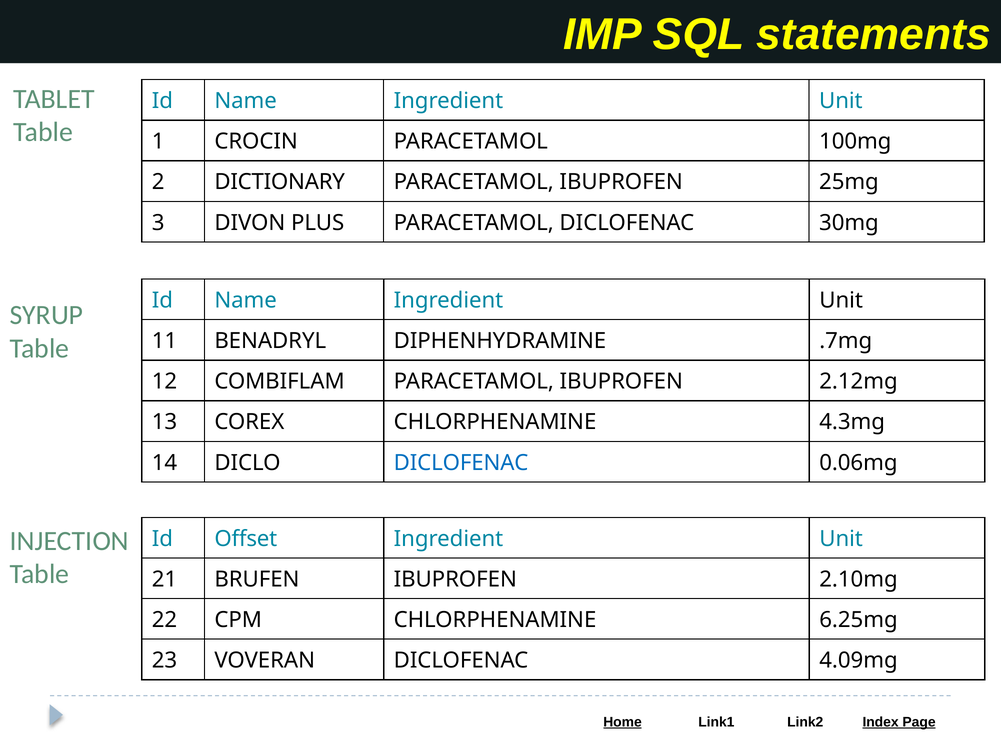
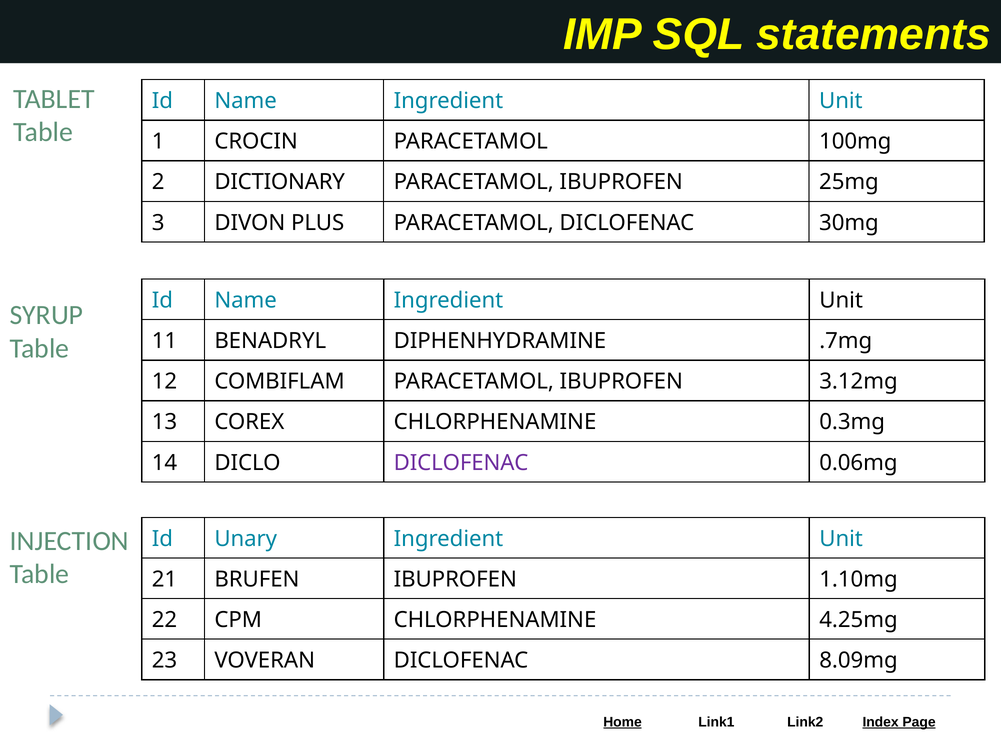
2.12mg: 2.12mg -> 3.12mg (859, 381)
4.3mg: 4.3mg -> 0.3mg (852, 422)
DICLOFENAC colour: blue -> purple (461, 463)
Offset: Offset -> Unary (246, 539)
2.10mg: 2.10mg -> 1.10mg (859, 579)
6.25mg: 6.25mg -> 4.25mg (859, 620)
4.09mg: 4.09mg -> 8.09mg (859, 660)
